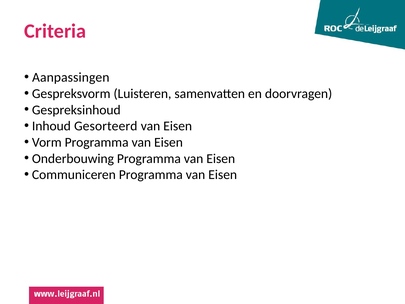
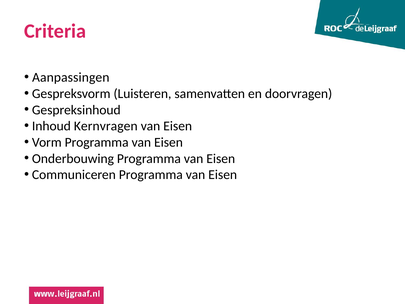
Gesorteerd: Gesorteerd -> Kernvragen (106, 126)
